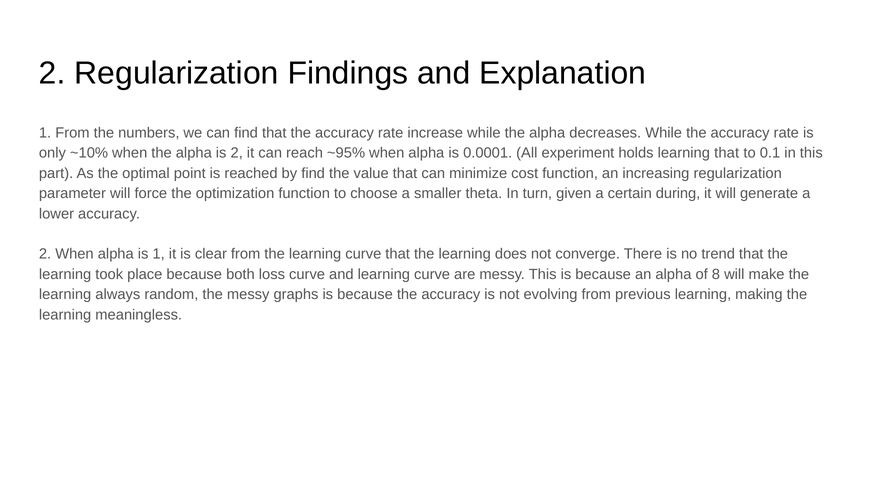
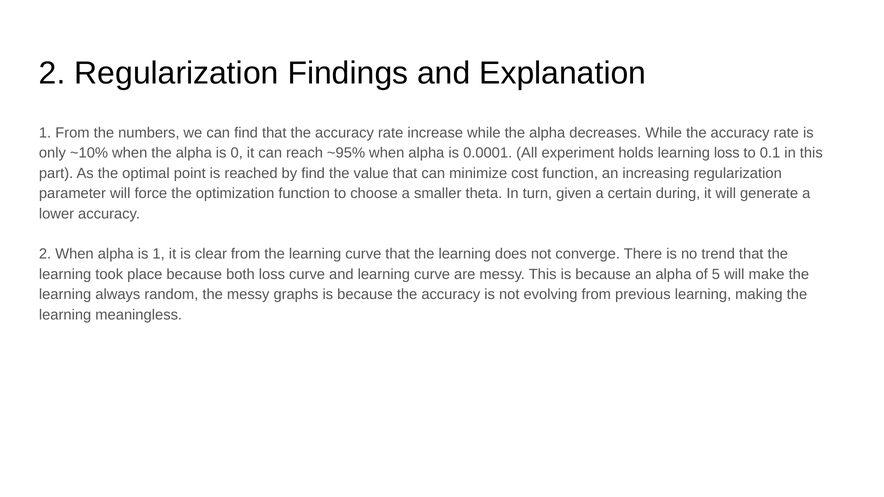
is 2: 2 -> 0 (237, 153)
learning that: that -> loss (727, 153)
8: 8 -> 5 (716, 274)
